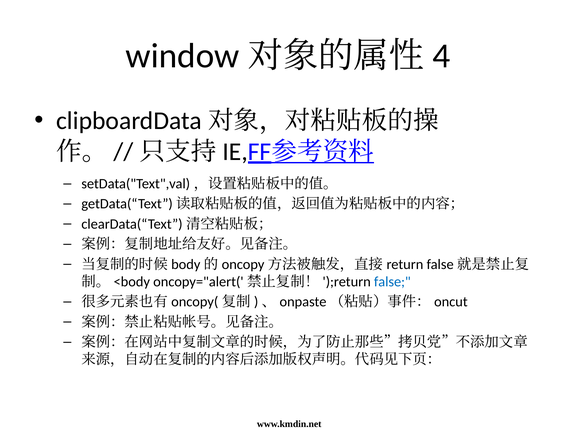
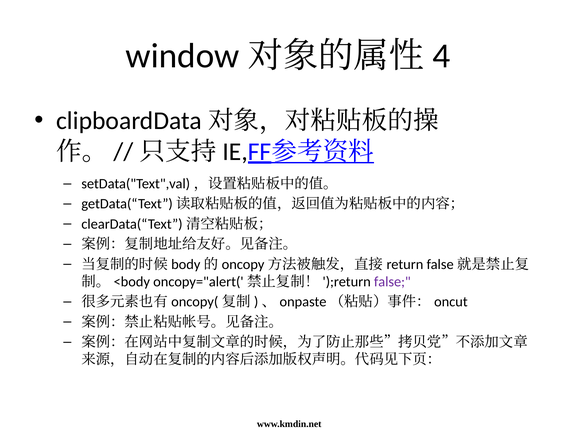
false colour: blue -> purple (392, 282)
